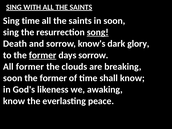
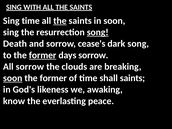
the underline: none -> present (60, 21)
know's: know's -> cease's (92, 44)
dark glory: glory -> song (138, 44)
All former: former -> sorrow (30, 67)
soon underline: none -> present (13, 78)
shall know: know -> saints (132, 78)
